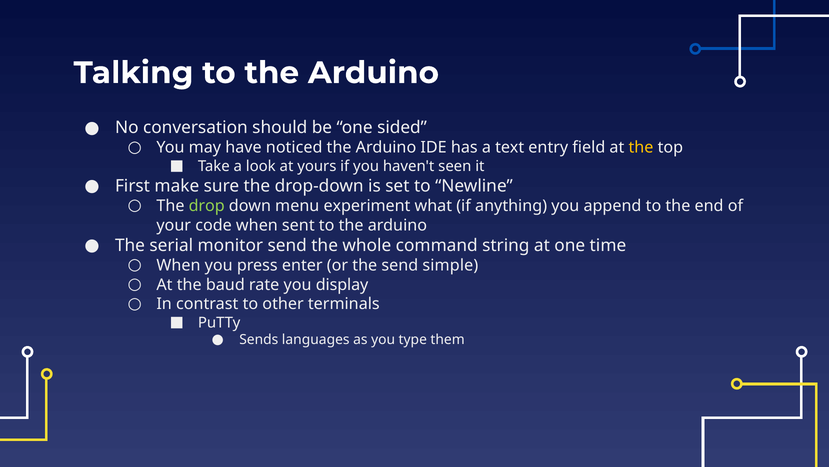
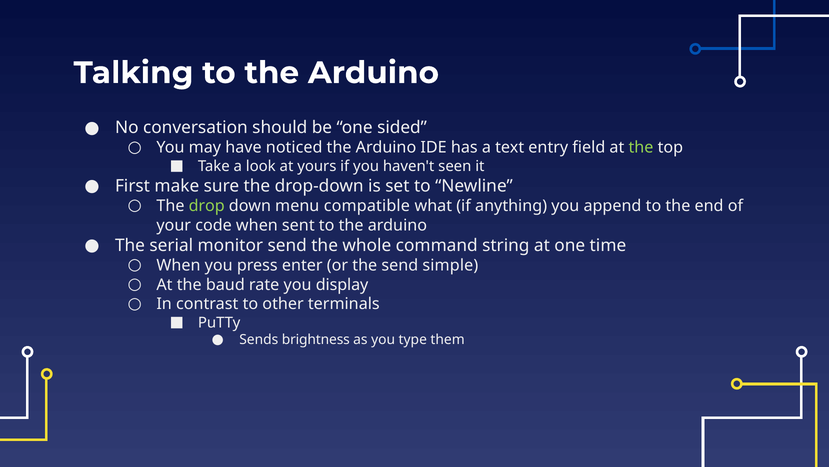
the colour: yellow -> light green (641, 147)
experiment: experiment -> compatible (367, 206)
languages: languages -> brightness (316, 339)
